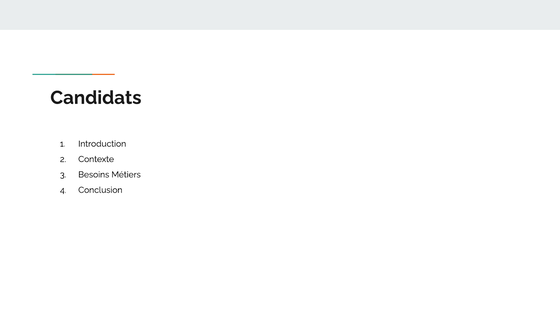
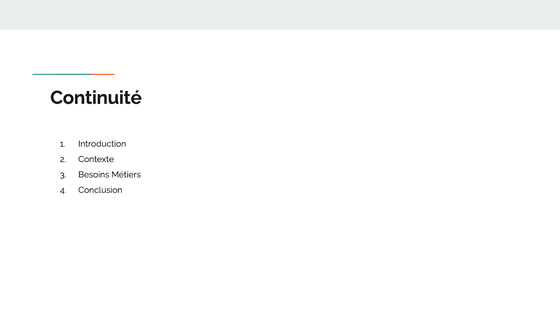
Candidats: Candidats -> Continuité (96, 98)
